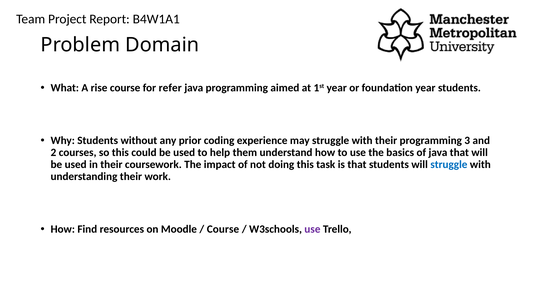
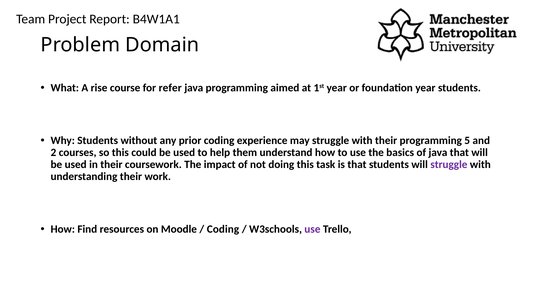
3: 3 -> 5 (467, 140)
struggle colour: blue -> purple (449, 164)
Course: Course -> Coding (223, 229)
